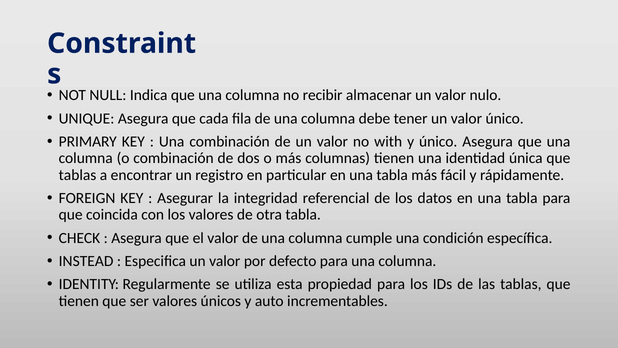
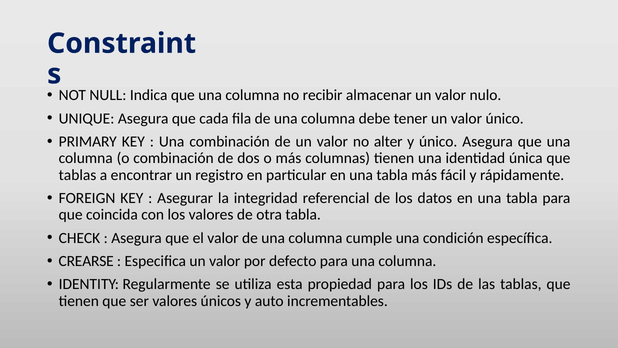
with: with -> alter (388, 141)
INSTEAD: INSTEAD -> CREARSE (86, 261)
